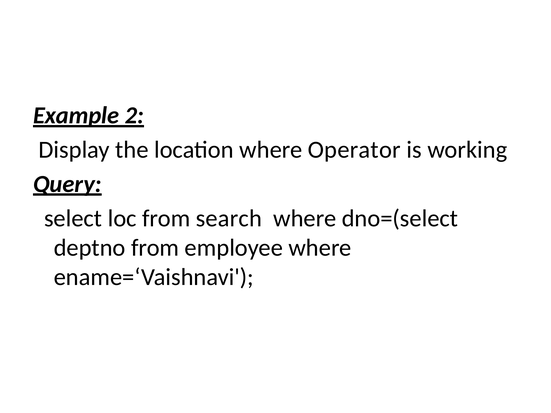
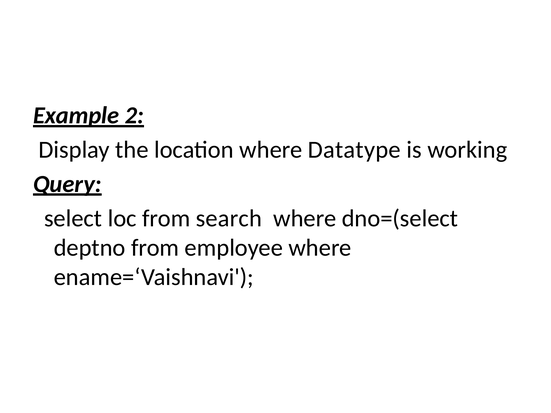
Operator: Operator -> Datatype (354, 150)
